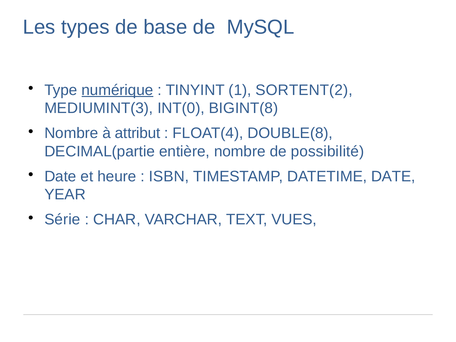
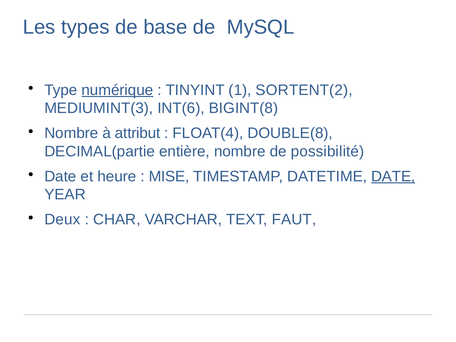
INT(0: INT(0 -> INT(6 (181, 108)
ISBN: ISBN -> MISE (169, 176)
DATE underline: none -> present (393, 176)
Série: Série -> Deux (62, 220)
VUES: VUES -> FAUT (294, 220)
